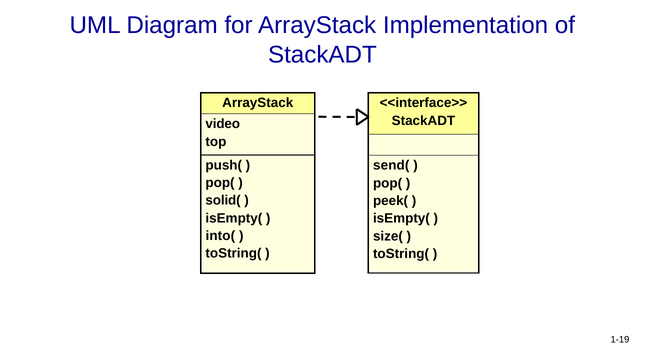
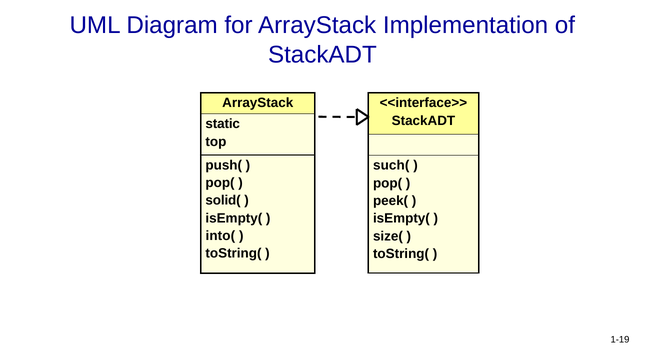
video: video -> static (223, 124)
send(: send( -> such( (391, 165)
